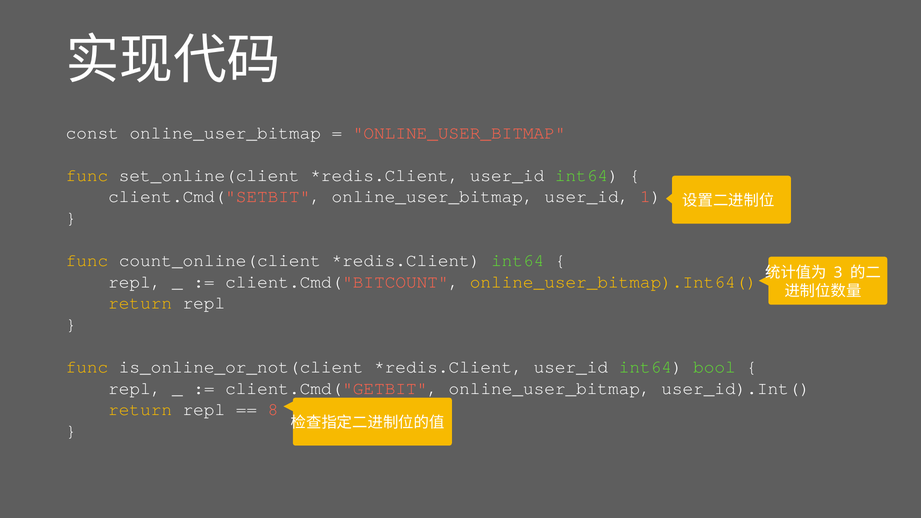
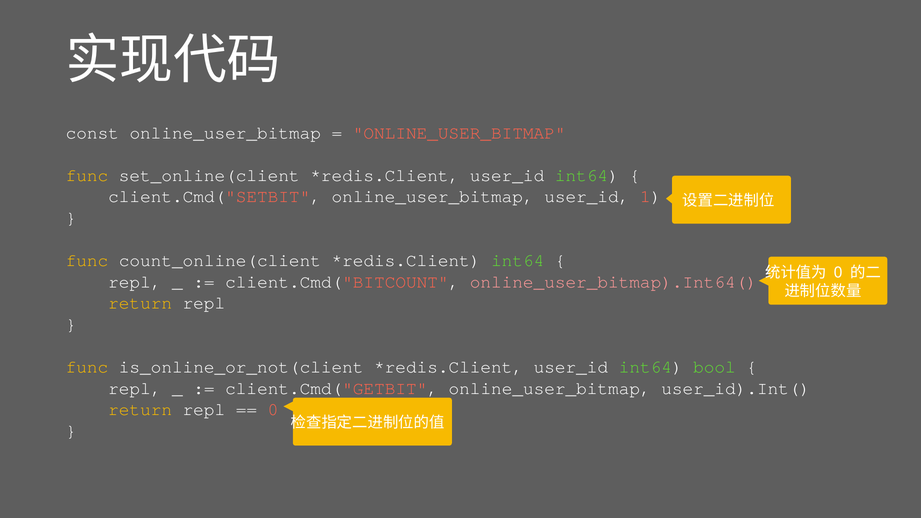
3: 3 -> 0 (838, 273)
online_user_bitmap).Int64( colour: yellow -> pink (613, 282)
8: 8 -> 0 (273, 410)
